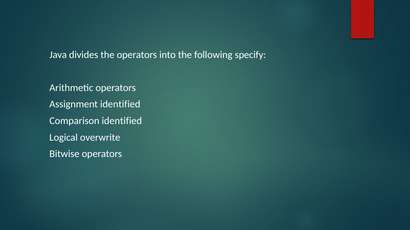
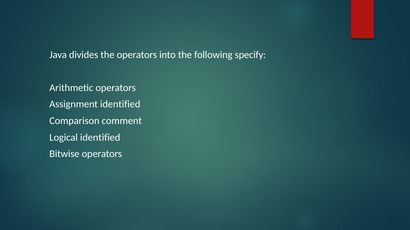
Comparison identified: identified -> comment (122, 121)
Logical overwrite: overwrite -> identified (100, 138)
